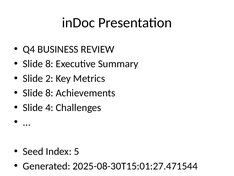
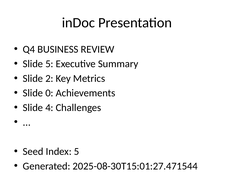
8: 8 -> 5 (49, 64)
8: 8 -> 0 (49, 93)
